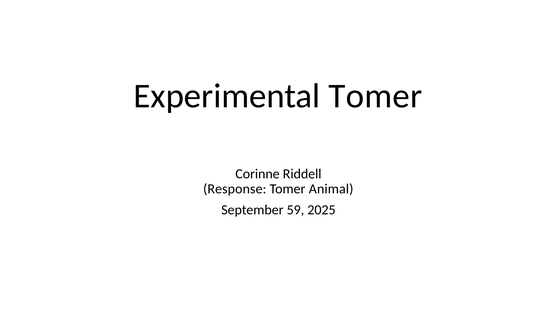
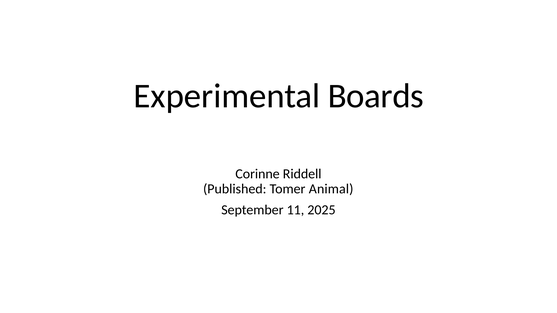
Experimental Tomer: Tomer -> Boards (376, 96)
Response: Response -> Published (235, 189)
59: 59 -> 11 (295, 210)
